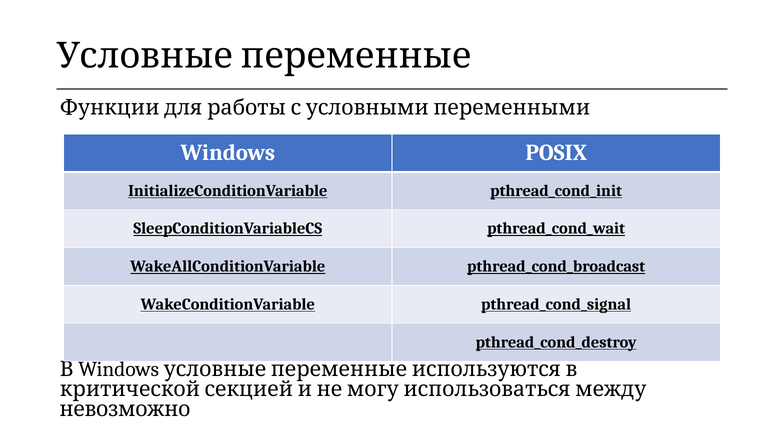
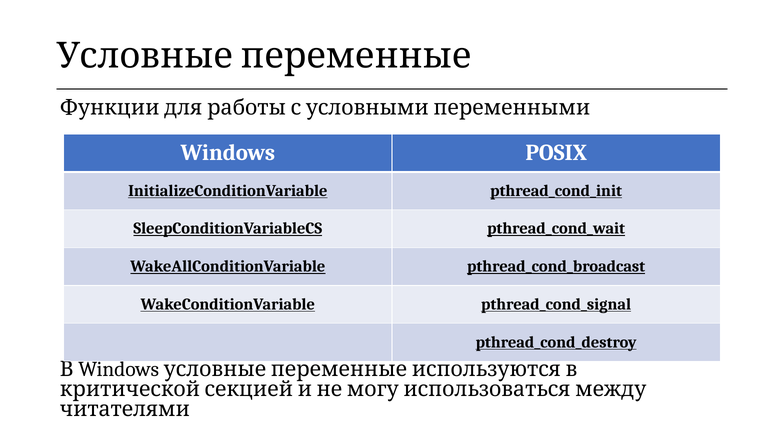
невозможно: невозможно -> читателями (125, 409)
